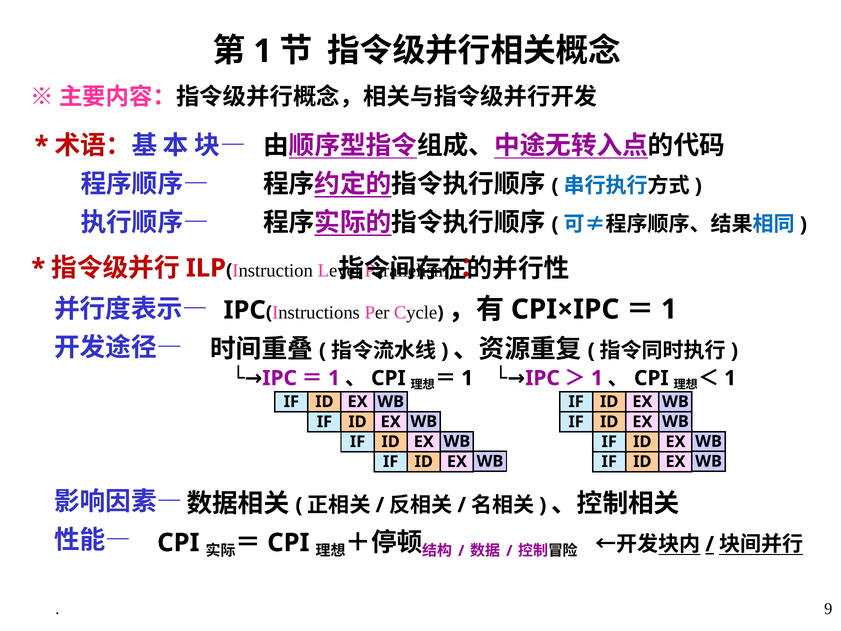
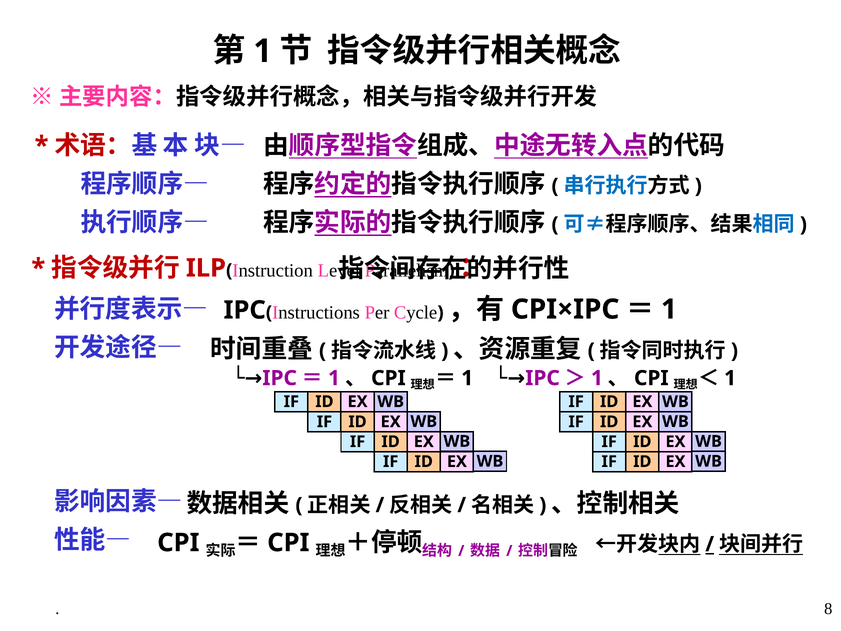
9: 9 -> 8 (828, 609)
